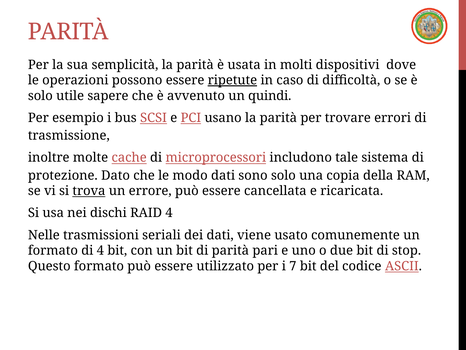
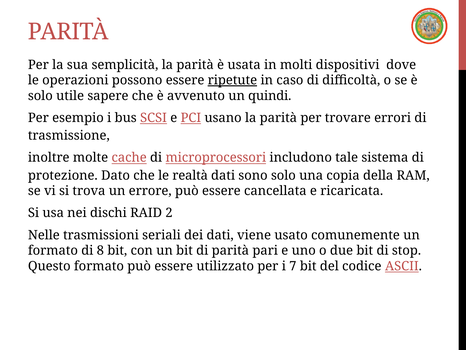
modo: modo -> realtà (190, 175)
trova underline: present -> none (89, 191)
RAID 4: 4 -> 2 (169, 213)
di 4: 4 -> 8 (100, 250)
